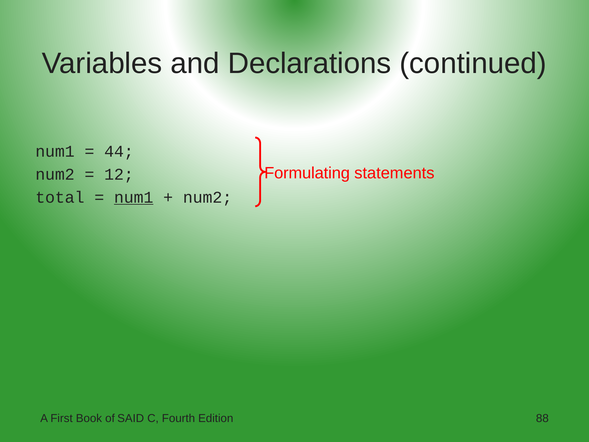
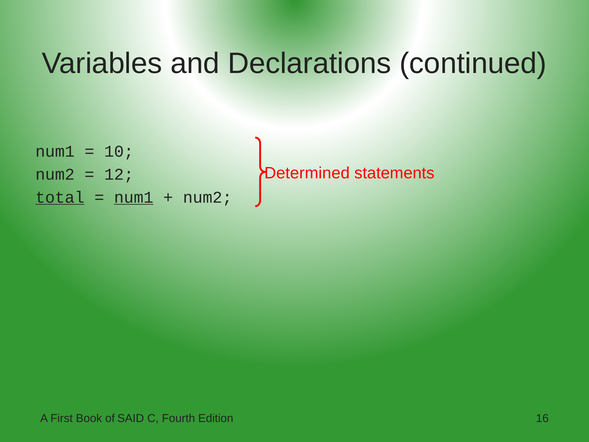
44: 44 -> 10 (119, 151)
Formulating: Formulating -> Determined (307, 173)
total underline: none -> present (60, 197)
88: 88 -> 16 (542, 418)
